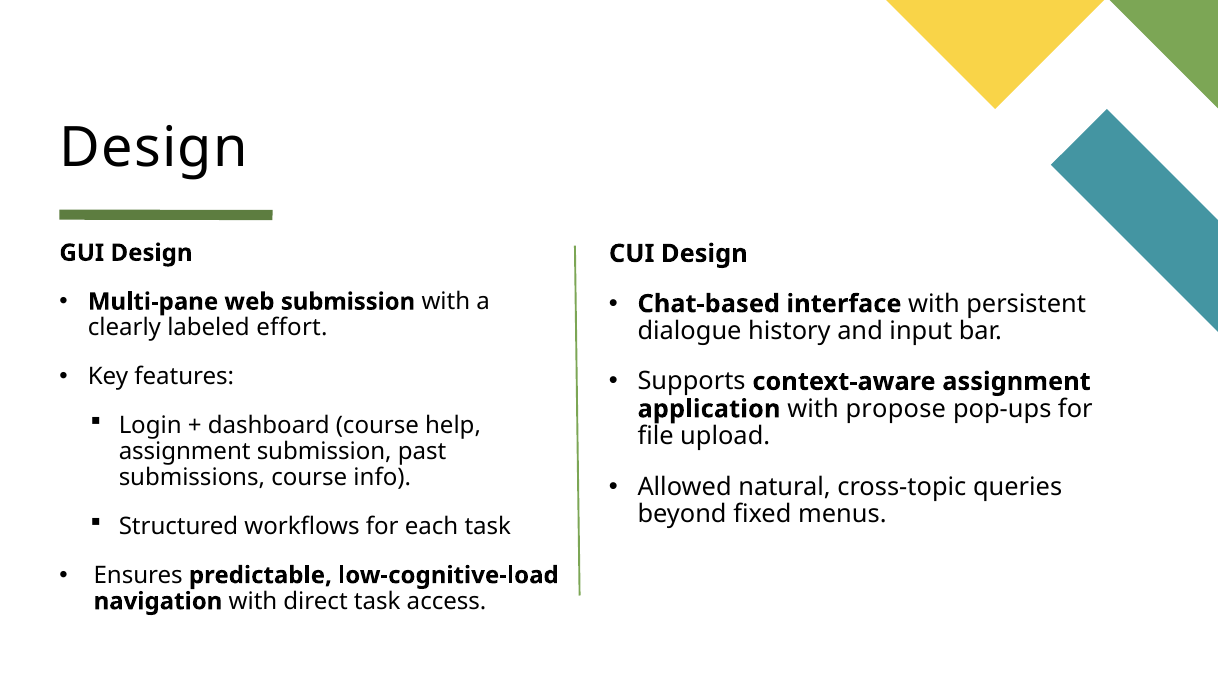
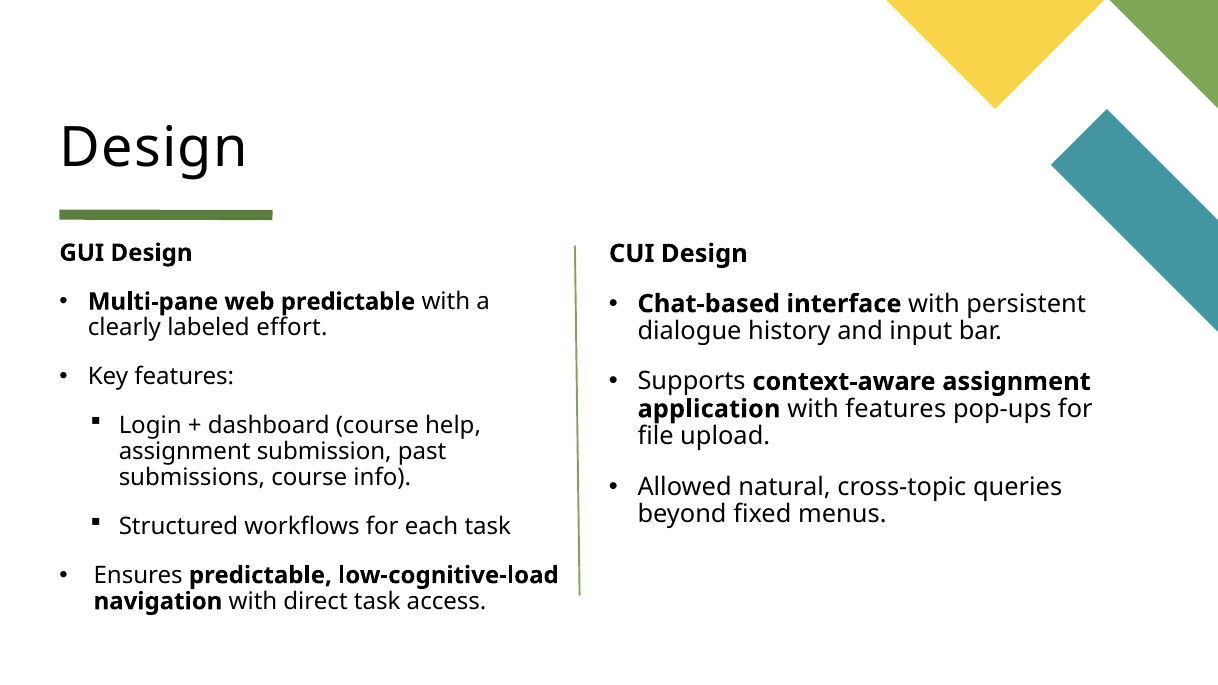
web submission: submission -> predictable (348, 302)
with propose: propose -> features (896, 409)
